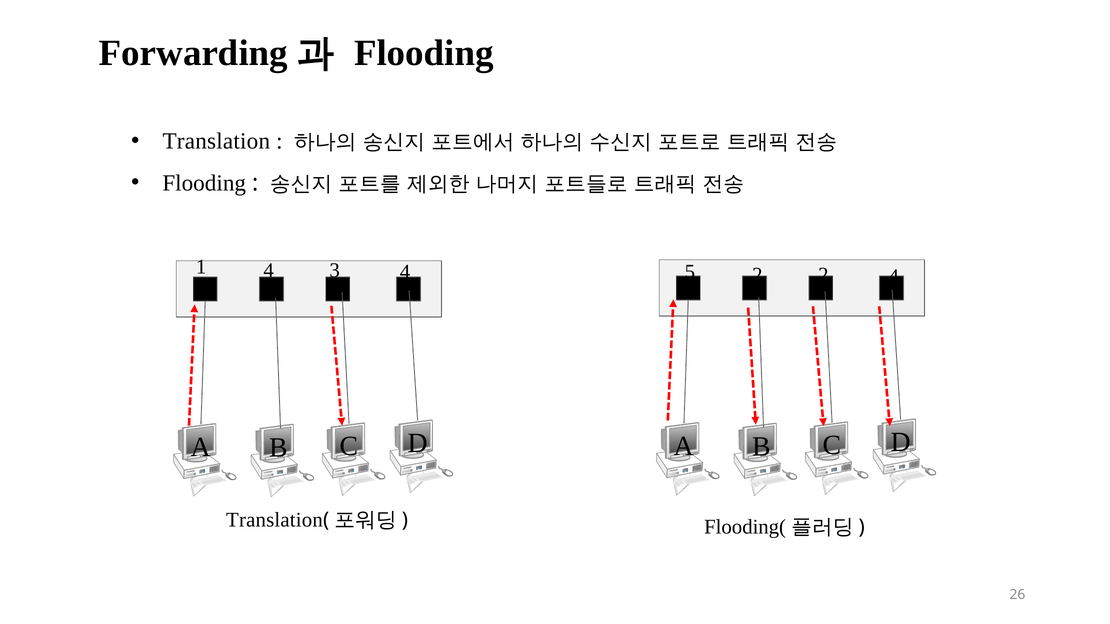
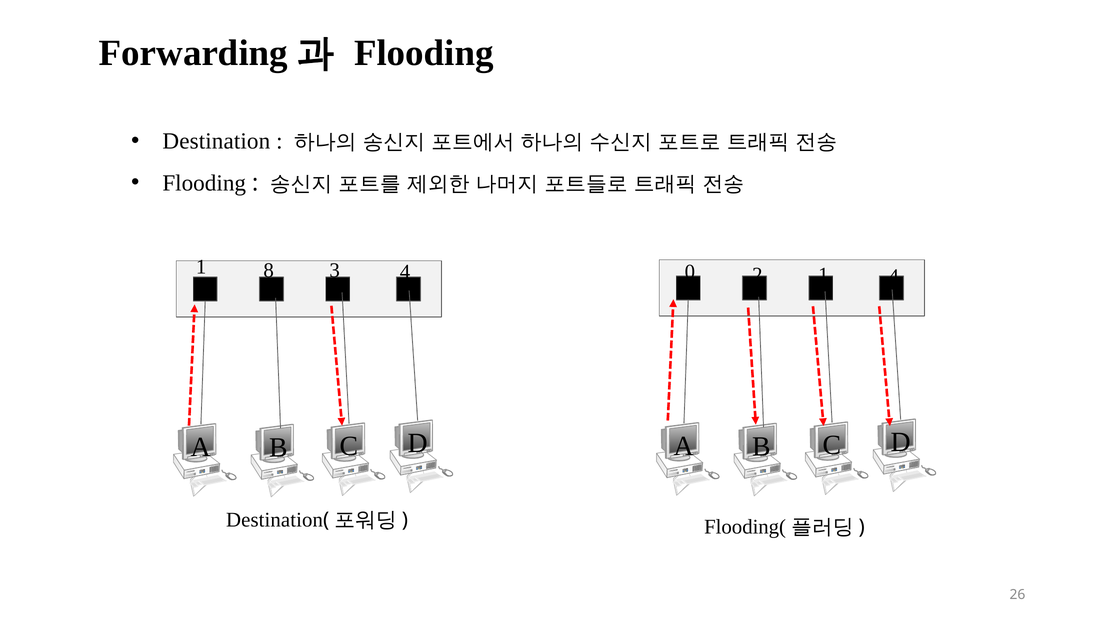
Translation: Translation -> Destination (216, 141)
1 4: 4 -> 8 (269, 270)
5: 5 -> 0 (690, 272)
2 2: 2 -> 1 (823, 275)
Translation: Translation -> Destination (275, 520)
